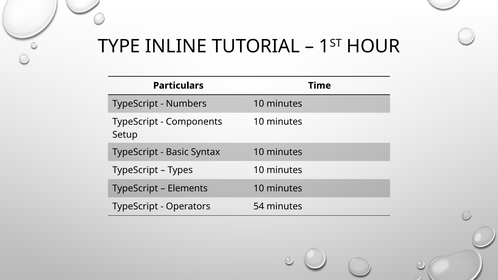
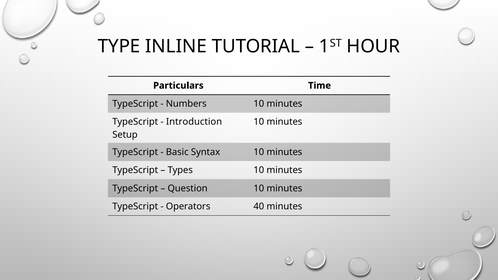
Components: Components -> Introduction (194, 122)
Elements: Elements -> Question (188, 188)
54: 54 -> 40 (259, 207)
